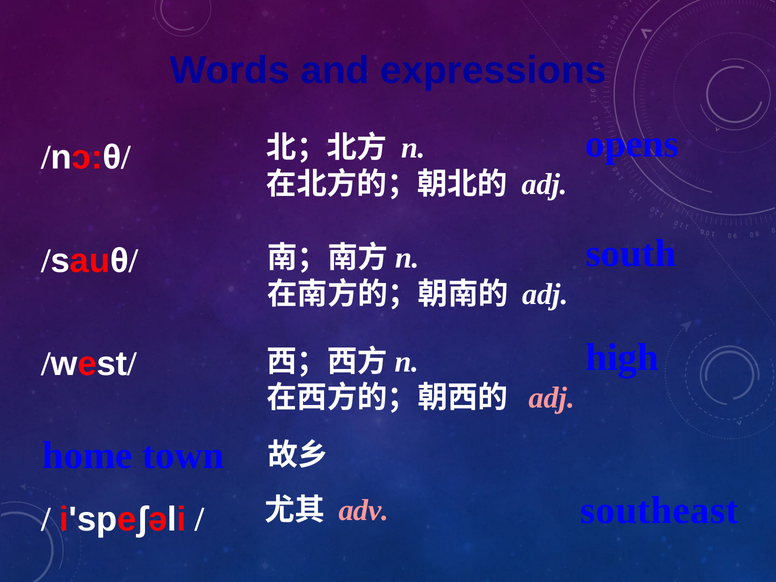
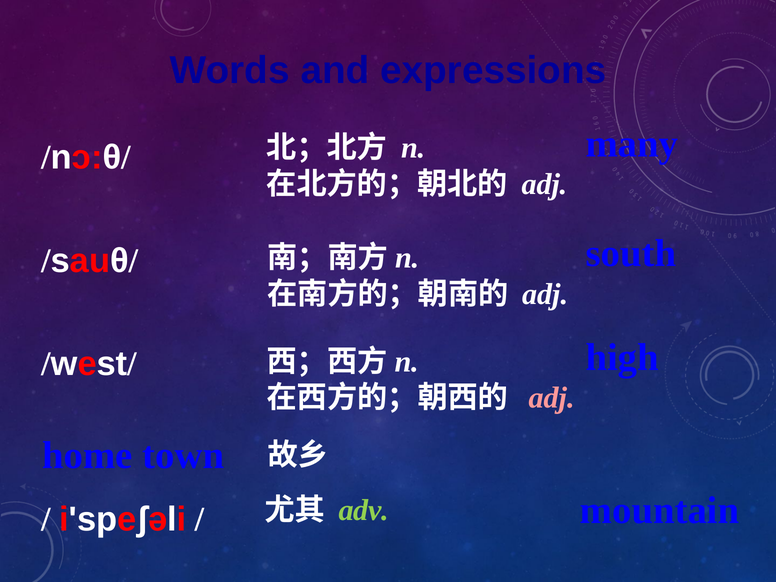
opens: opens -> many (632, 144)
southeast: southeast -> mountain (660, 510)
adv colour: pink -> light green (364, 511)
